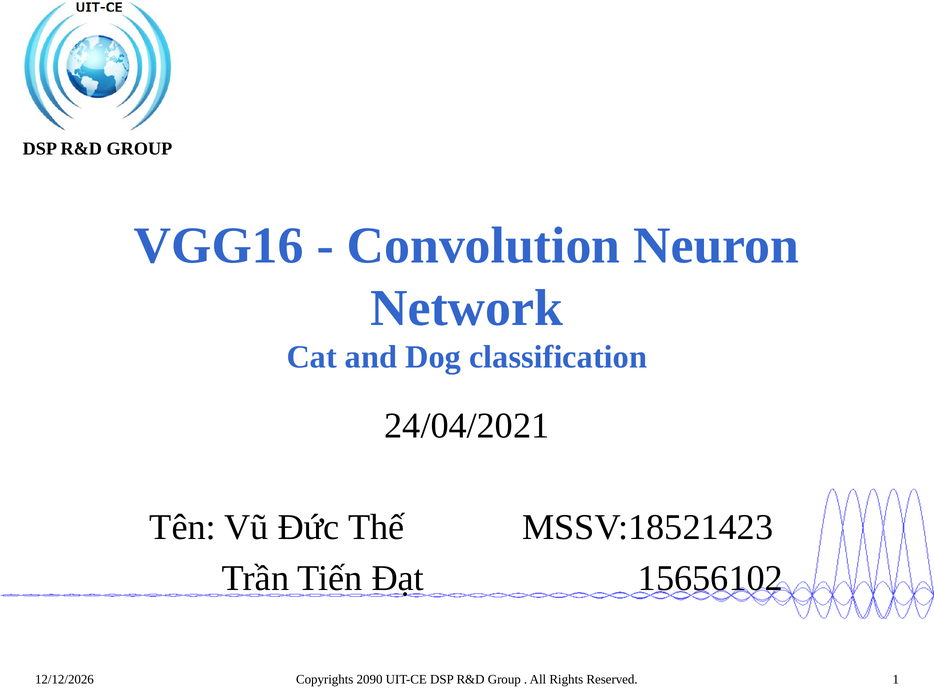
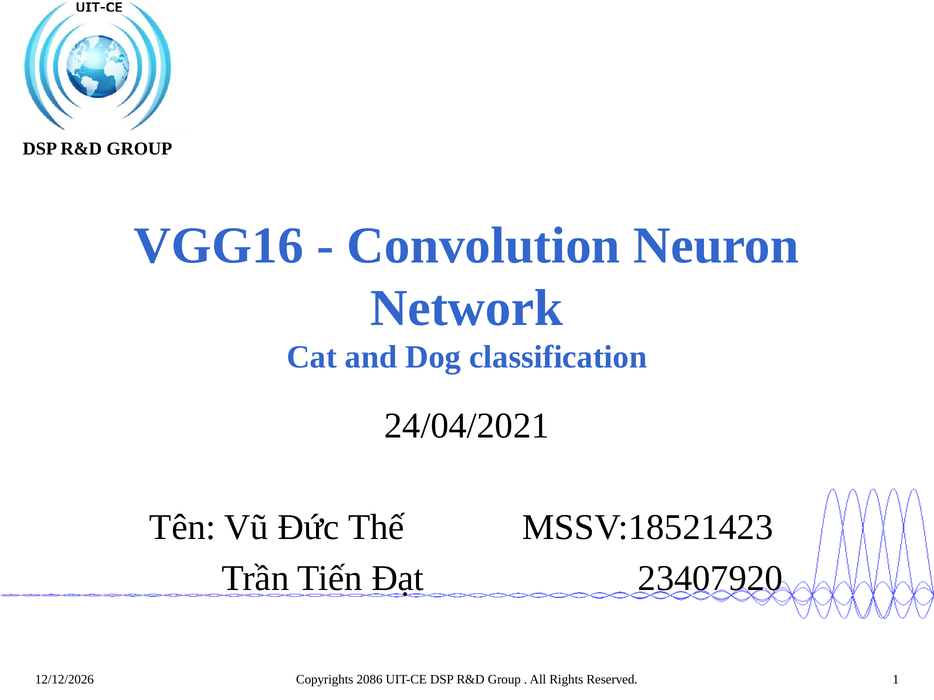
15656102: 15656102 -> 23407920 (710, 579)
2090: 2090 -> 2086 (370, 680)
